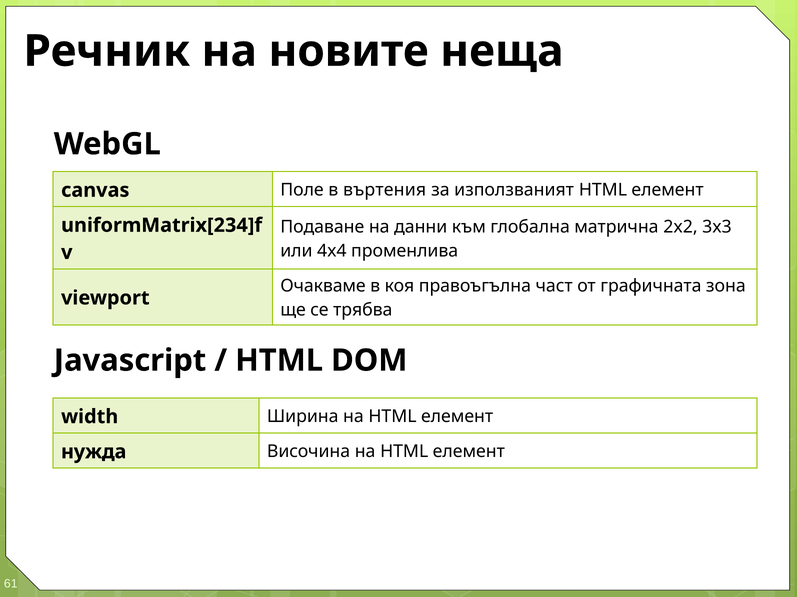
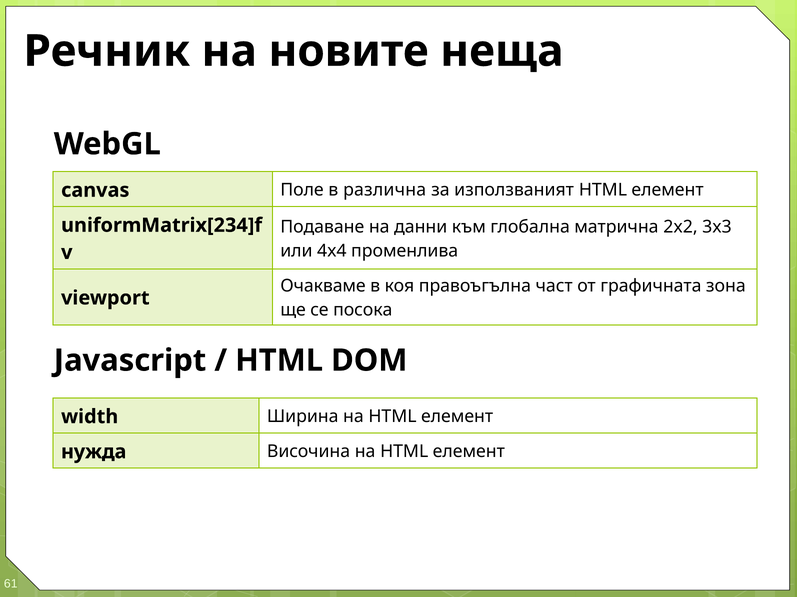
въртения: въртения -> различна (385, 190)
трябва: трябва -> посока (363, 310)
